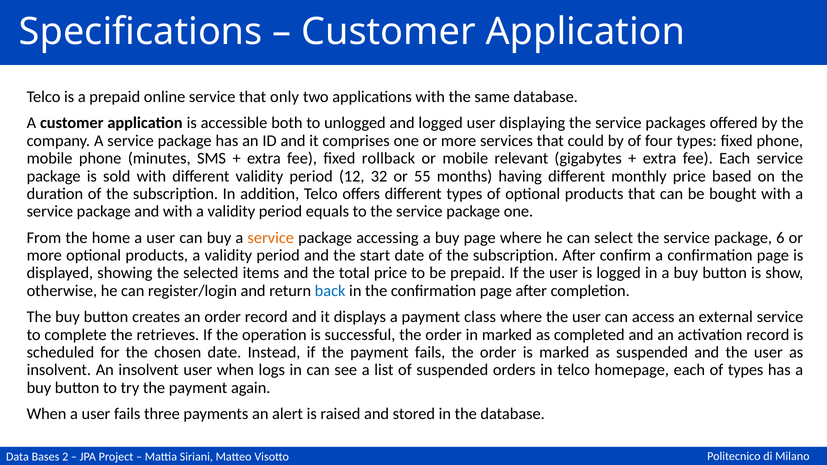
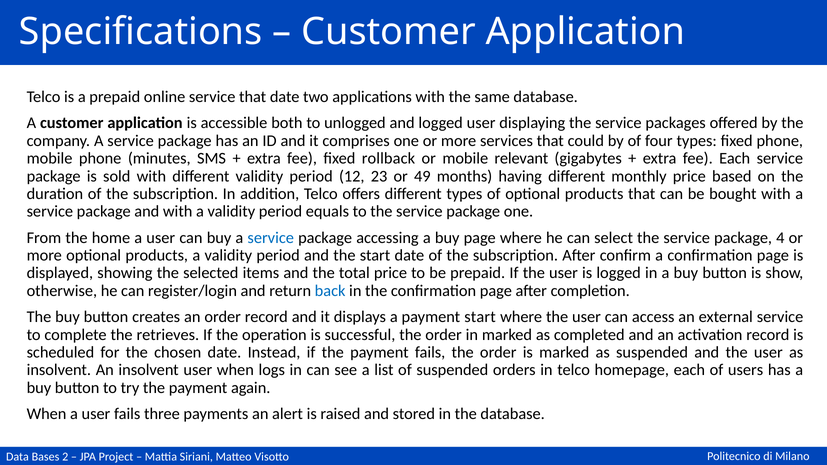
that only: only -> date (285, 97)
32: 32 -> 23 (379, 176)
55: 55 -> 49 (422, 176)
service colour: orange -> blue (271, 238)
6: 6 -> 4 (780, 238)
payment class: class -> start (480, 317)
of types: types -> users (746, 370)
